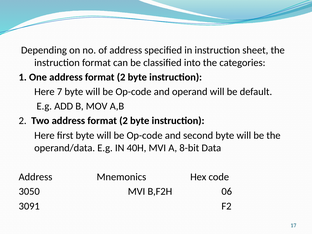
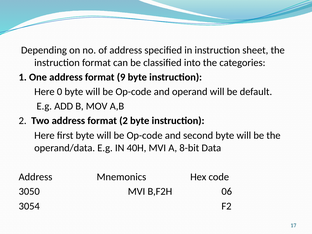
One address format 2: 2 -> 9 (121, 77)
7: 7 -> 0 (60, 92)
3091: 3091 -> 3054 (29, 206)
